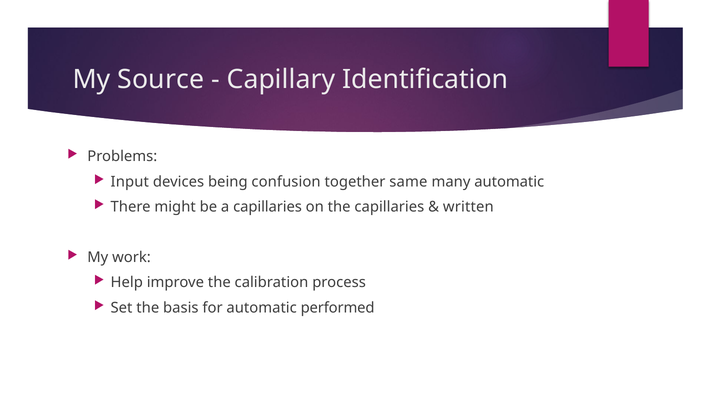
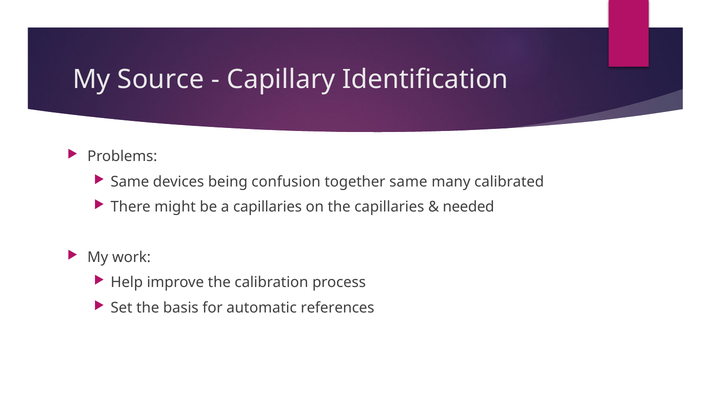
Input: Input -> Same (130, 182)
many automatic: automatic -> calibrated (509, 182)
written: written -> needed (468, 207)
performed: performed -> references (338, 308)
